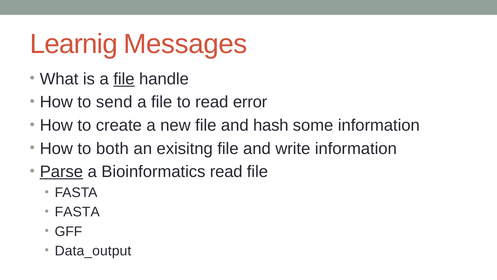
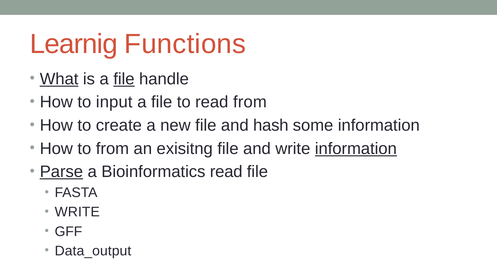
Messages: Messages -> Functions (185, 44)
What underline: none -> present (59, 79)
send: send -> input (114, 102)
read error: error -> from (250, 102)
to both: both -> from (112, 148)
information underline: none -> present (356, 148)
FASTA: FASTA -> WRITE (77, 212)
